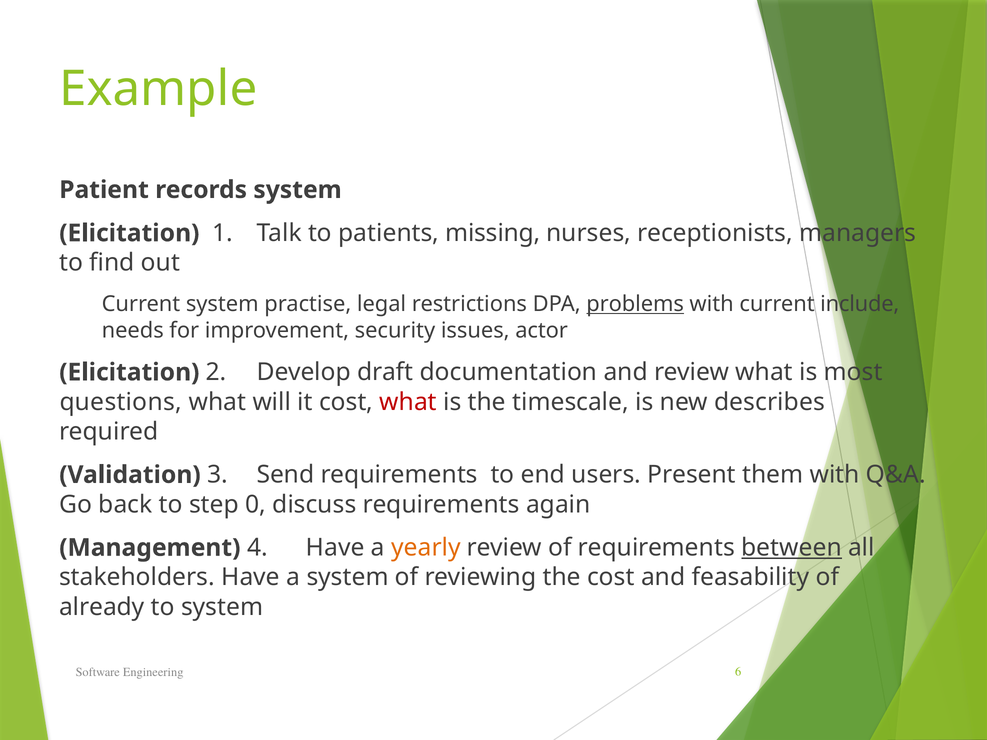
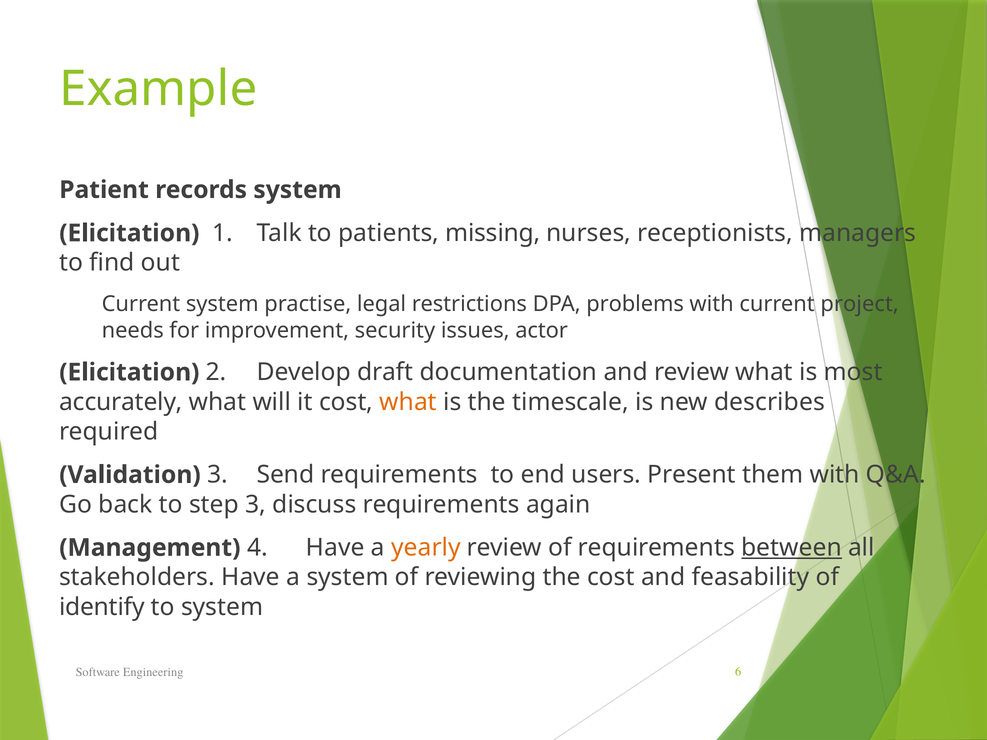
problems underline: present -> none (635, 304)
include: include -> project (860, 304)
questions: questions -> accurately (121, 402)
what colour: red -> orange (408, 402)
step 0: 0 -> 3 (256, 505)
already: already -> identify (102, 607)
